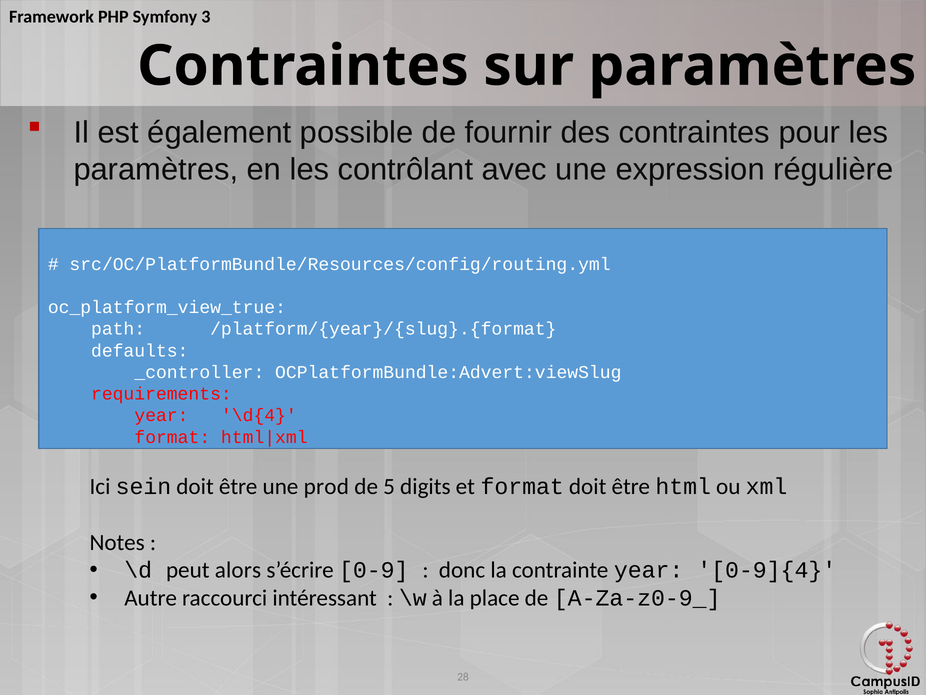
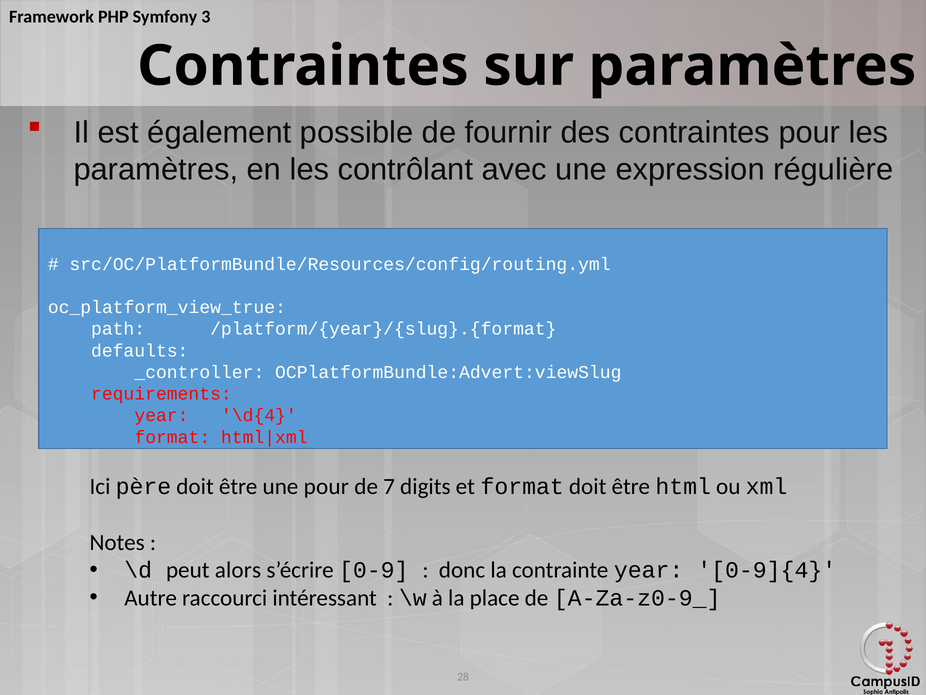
sein: sein -> père (143, 486)
une prod: prod -> pour (326, 486)
5: 5 -> 7 (389, 486)
